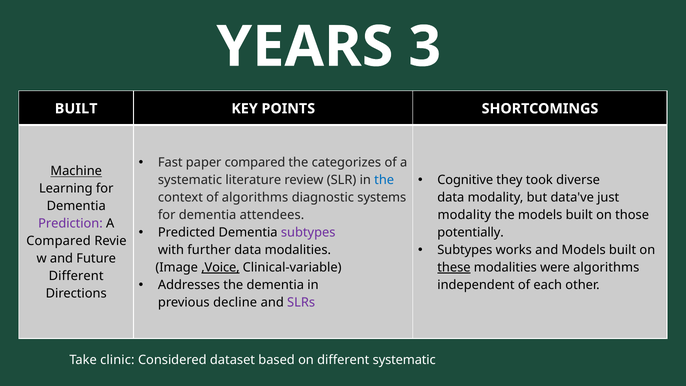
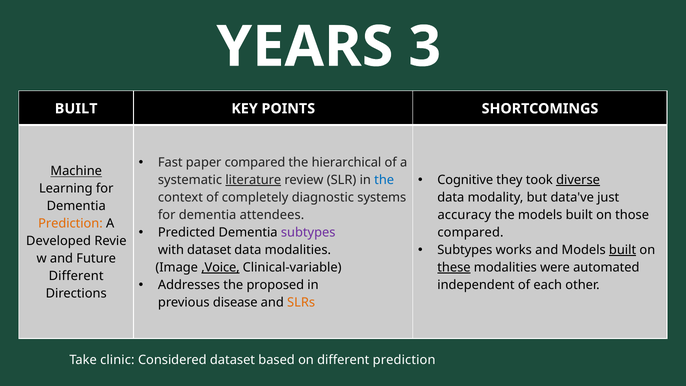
categorizes: categorizes -> hierarchical (346, 162)
diverse underline: none -> present (578, 180)
literature underline: none -> present (253, 180)
of algorithms: algorithms -> completely (255, 197)
modality: modality -> accuracy (464, 215)
Prediction colour: purple -> orange (70, 224)
potentially: potentially -> compared (470, 232)
Compared: Compared -> Developed (59, 241)
built underline: none -> present (623, 250)
with further: further -> dataset (209, 250)
were algorithms: algorithms -> automated (606, 267)
the dementia: dementia -> proposed (275, 285)
decline: decline -> disease (235, 302)
SLRs colour: purple -> orange (301, 302)
different systematic: systematic -> prediction (404, 360)
